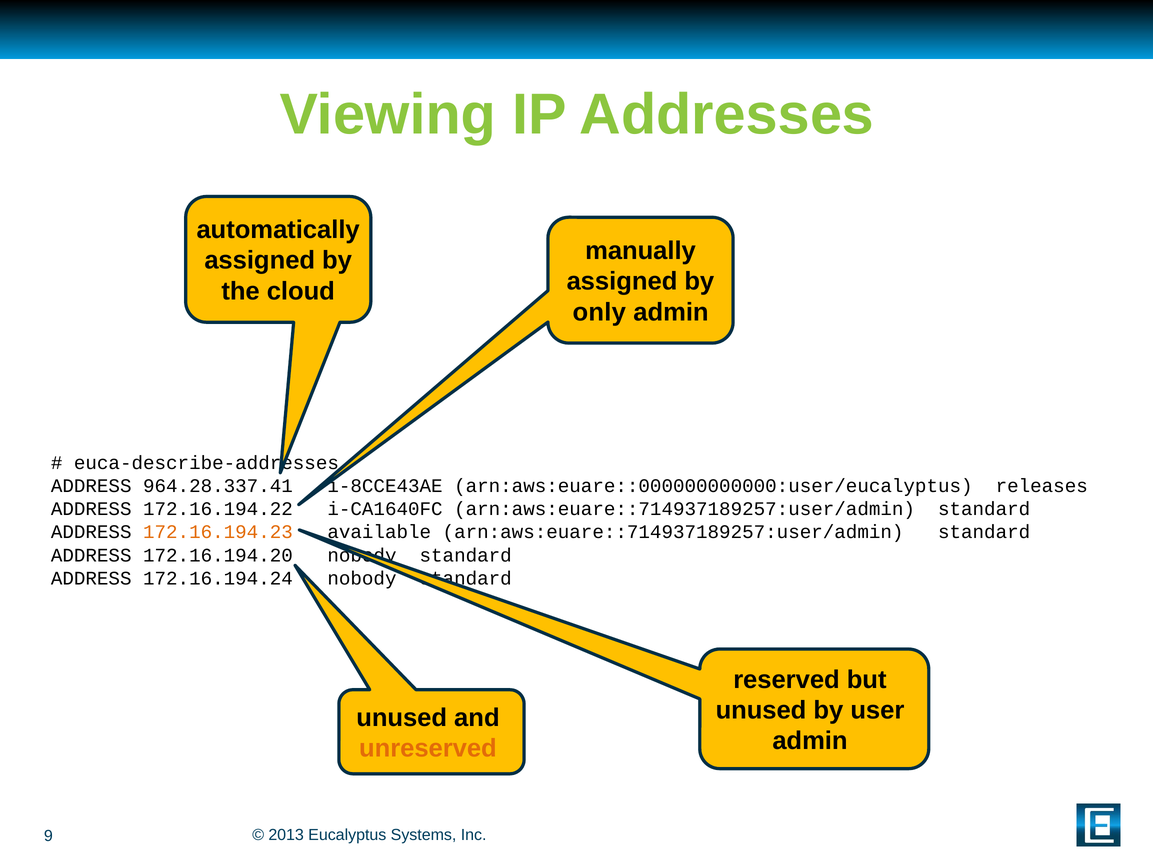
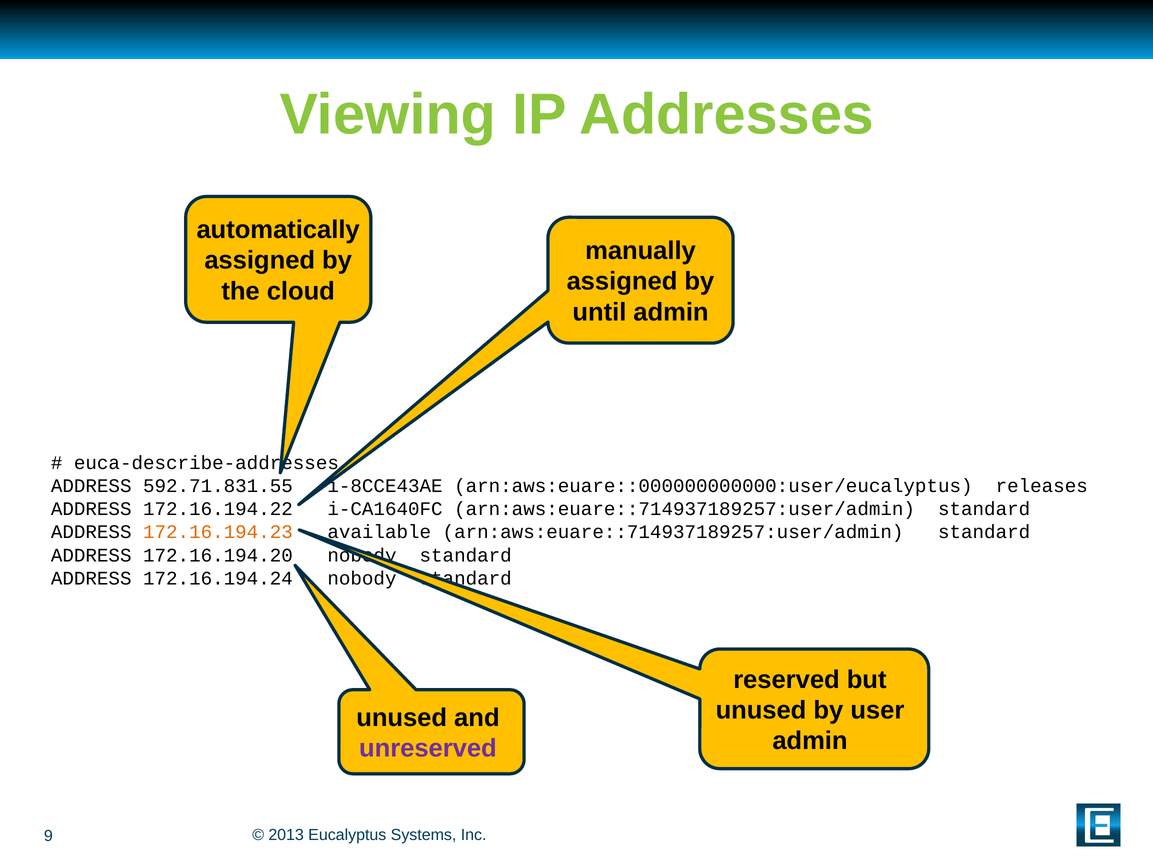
only: only -> until (599, 312)
964.28.337.41: 964.28.337.41 -> 592.71.831.55 (218, 486)
unreserved colour: orange -> purple (428, 748)
